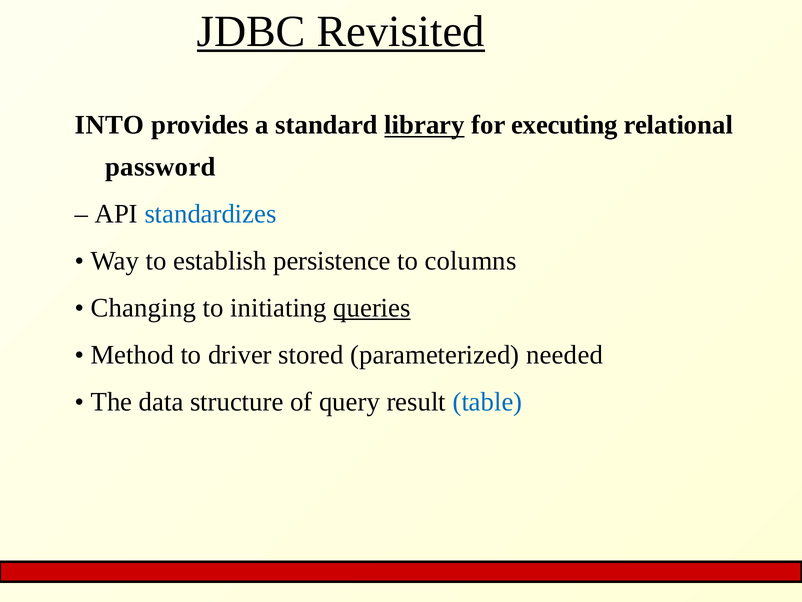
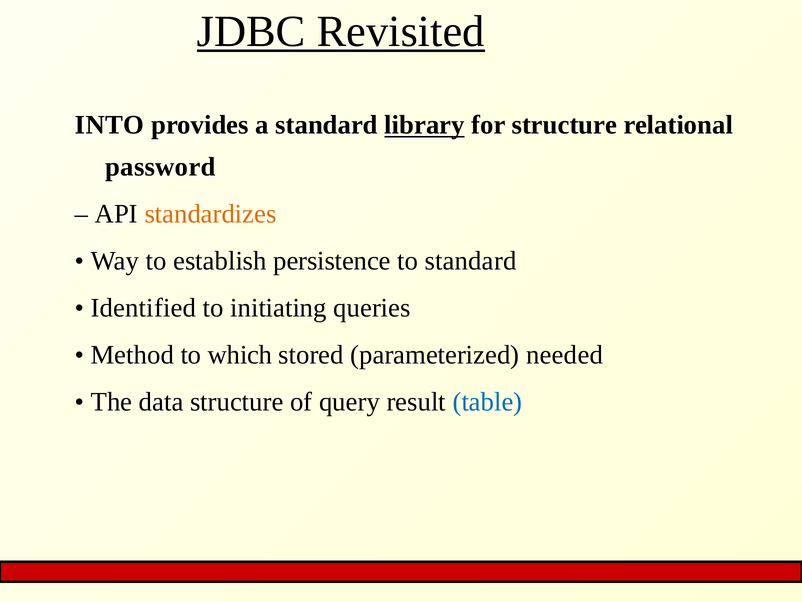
for executing: executing -> structure (564, 125)
standardizes colour: blue -> orange (210, 214)
to columns: columns -> standard (471, 261)
Changing: Changing -> Identified (143, 308)
queries underline: present -> none (372, 308)
driver: driver -> which (240, 355)
